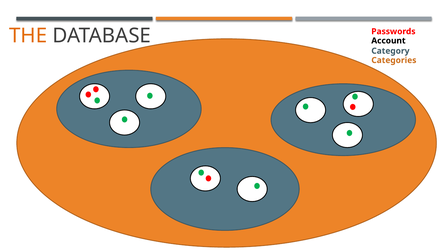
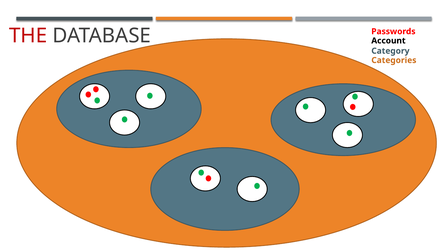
THE colour: orange -> red (28, 36)
